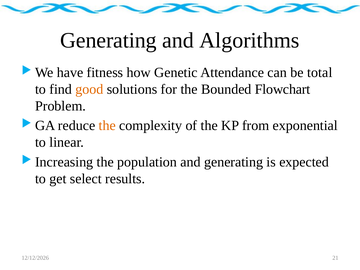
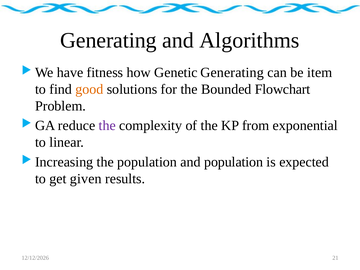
Genetic Attendance: Attendance -> Generating (232, 72)
total: total -> item (320, 72)
the colour: orange -> purple (107, 126)
and generating: generating -> population (234, 162)
select: select -> given (86, 179)
